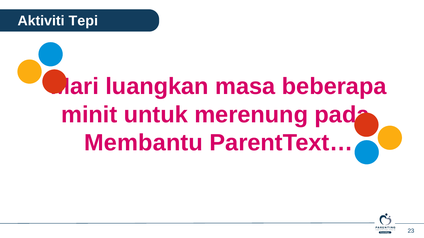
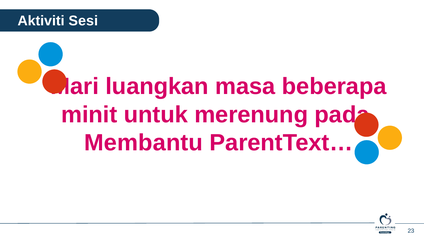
Tepi: Tepi -> Sesi (83, 21)
